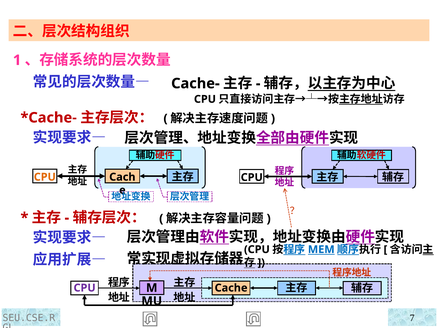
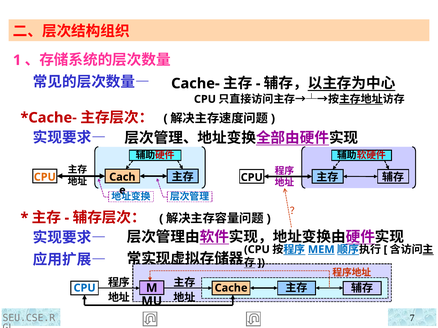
CPU colour: purple -> blue (85, 288)
